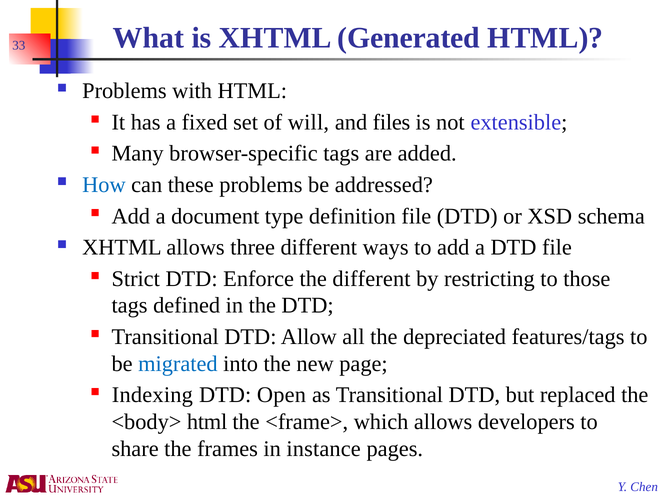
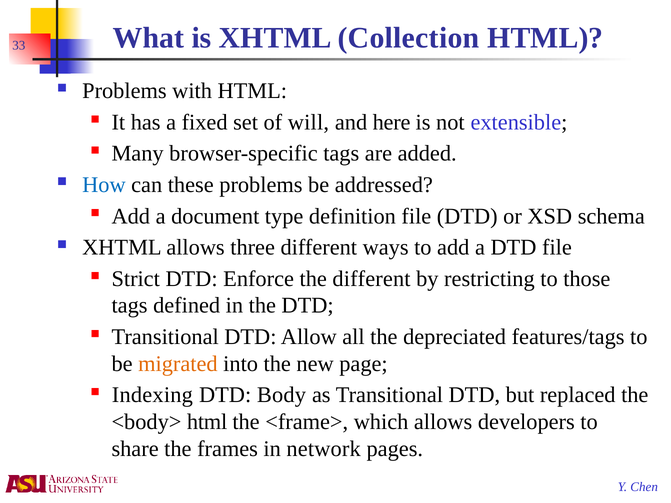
Generated: Generated -> Collection (409, 38)
files: files -> here (392, 122)
migrated colour: blue -> orange (178, 364)
Open: Open -> Body (281, 395)
instance: instance -> network (324, 449)
